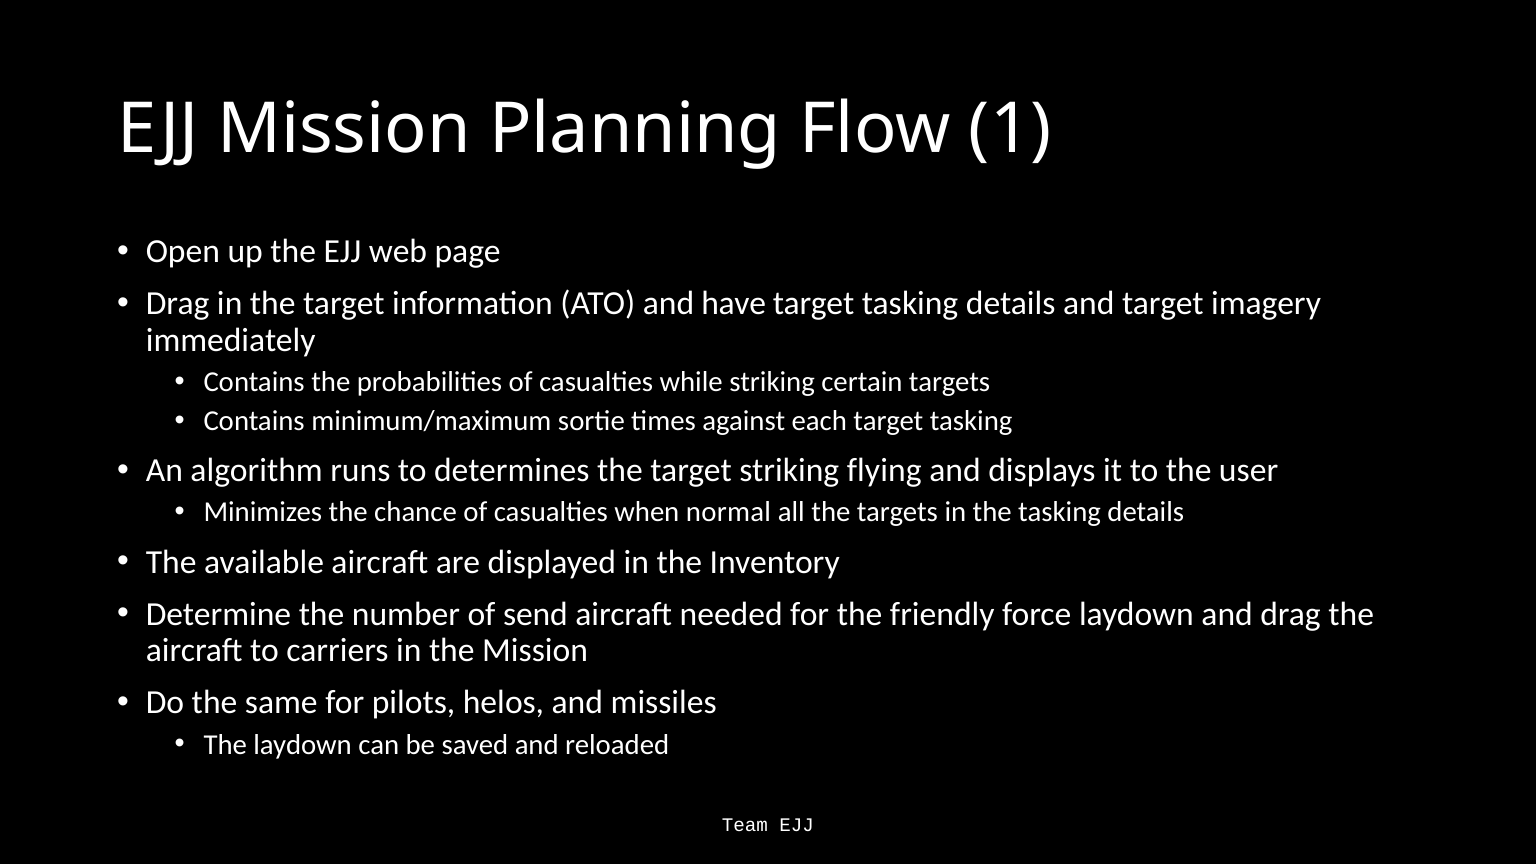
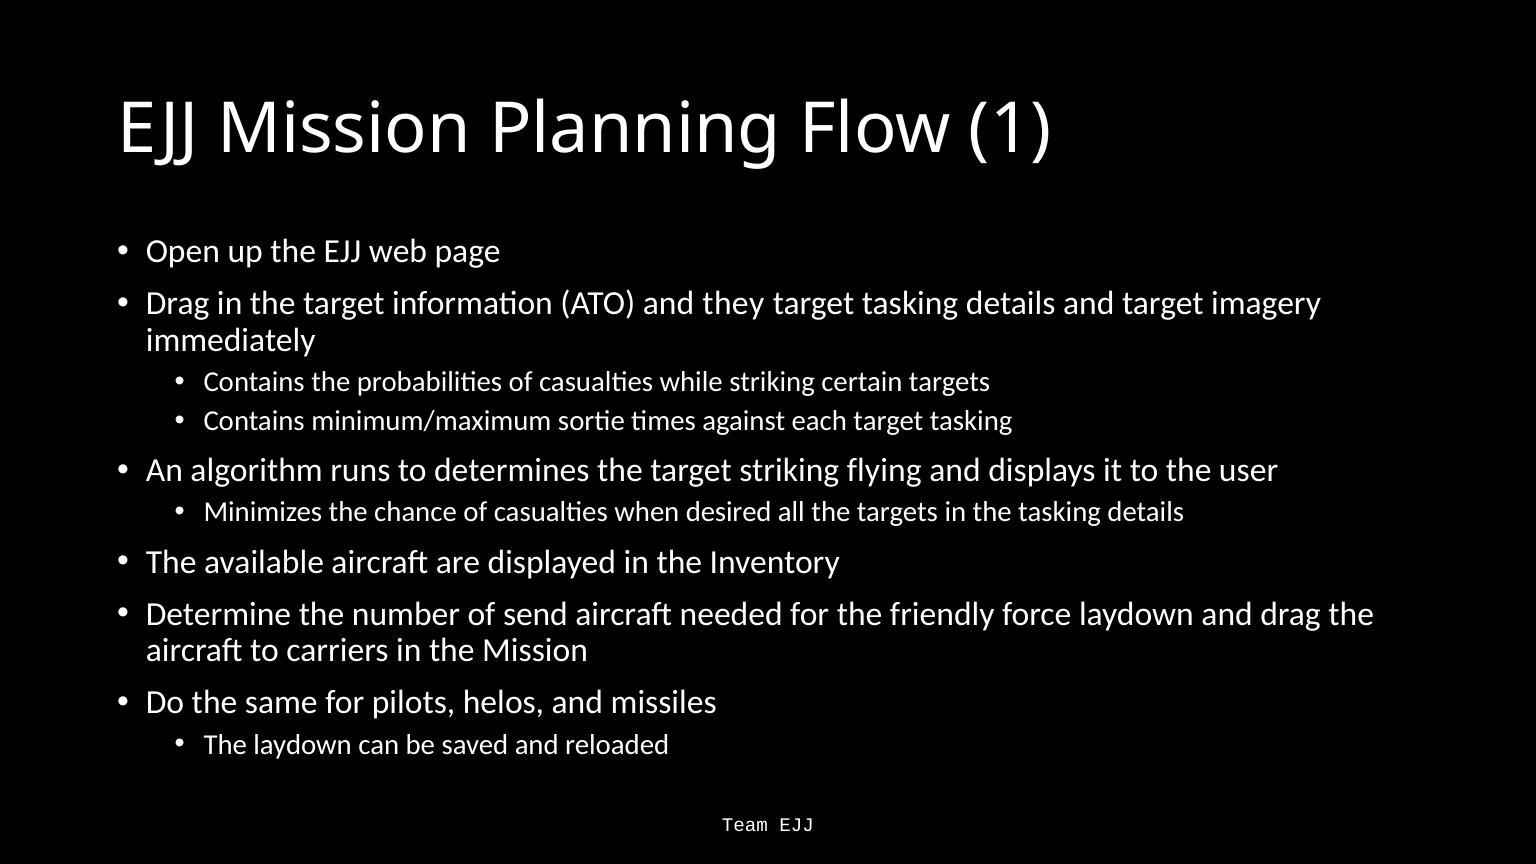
have: have -> they (733, 304)
normal: normal -> desired (729, 512)
